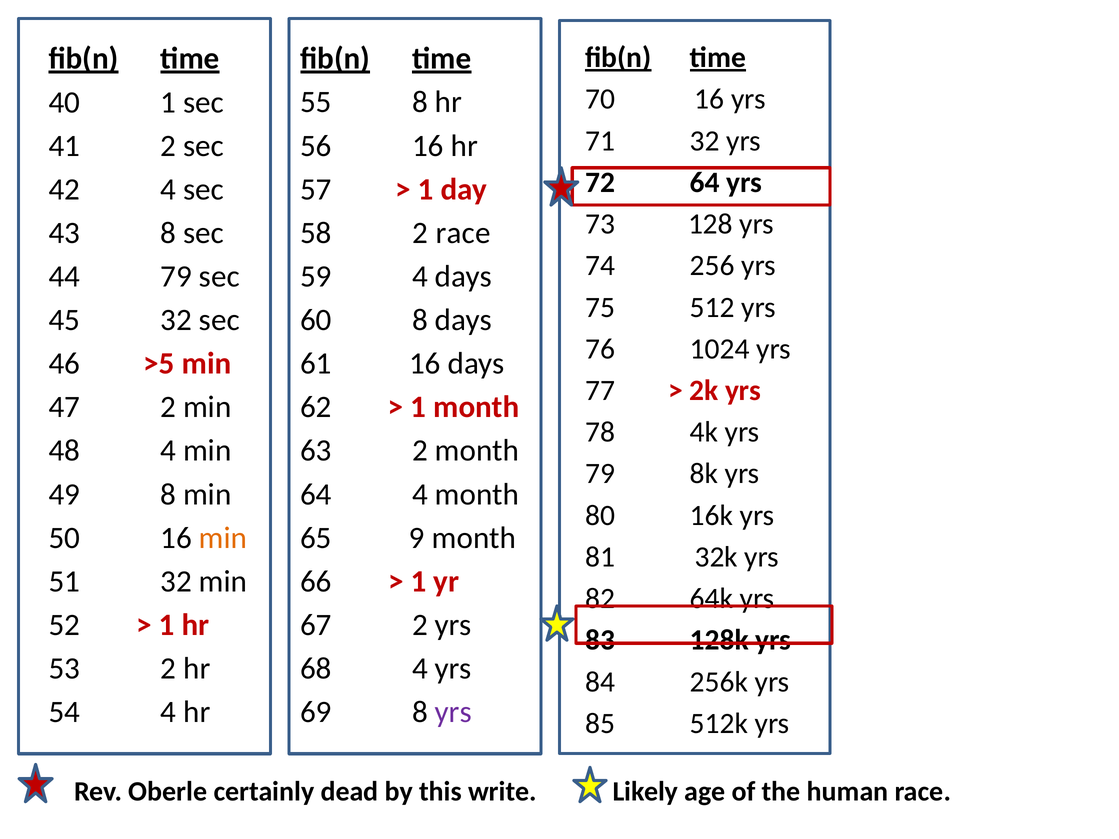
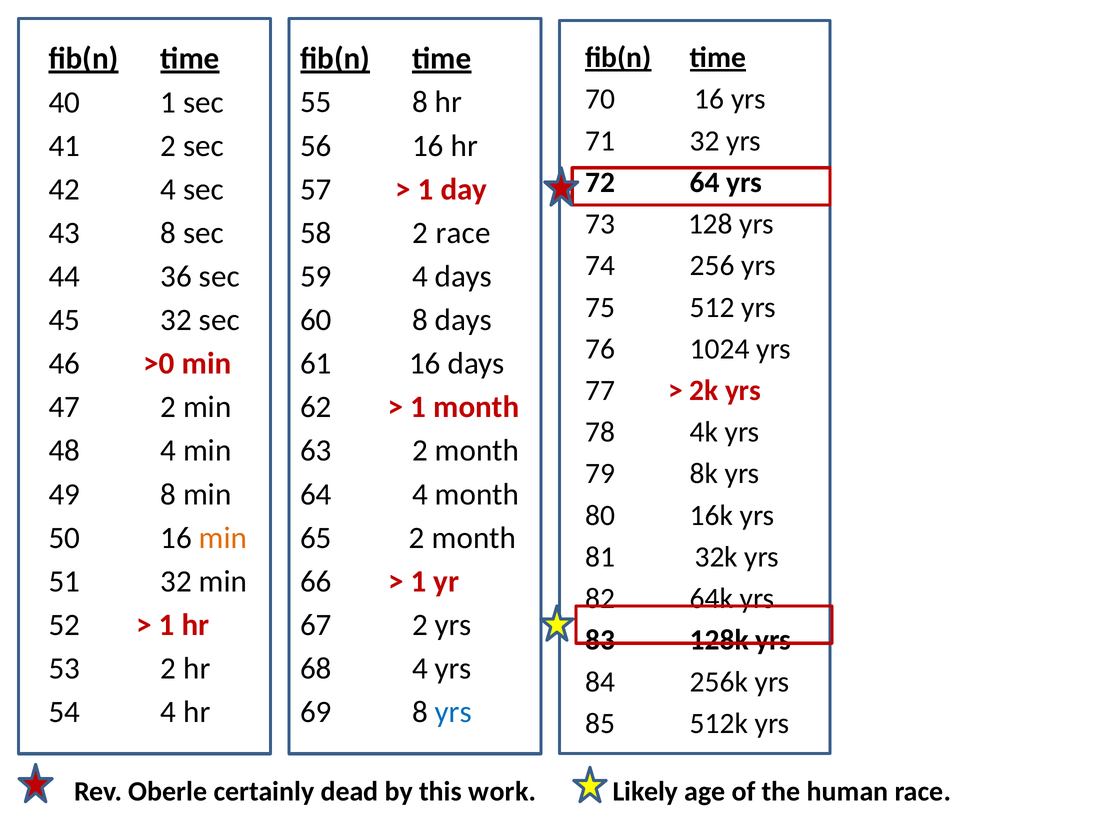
44 79: 79 -> 36 (176, 277)
>5: >5 -> >0 (159, 364)
65 9: 9 -> 2 (417, 538)
yrs colour: purple -> blue (453, 712)
write: write -> work (502, 792)
